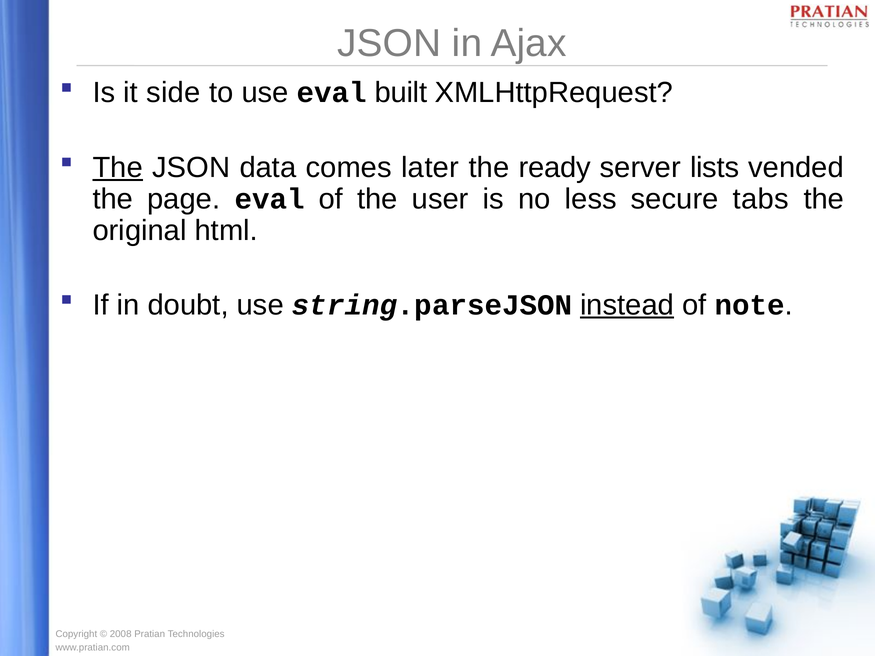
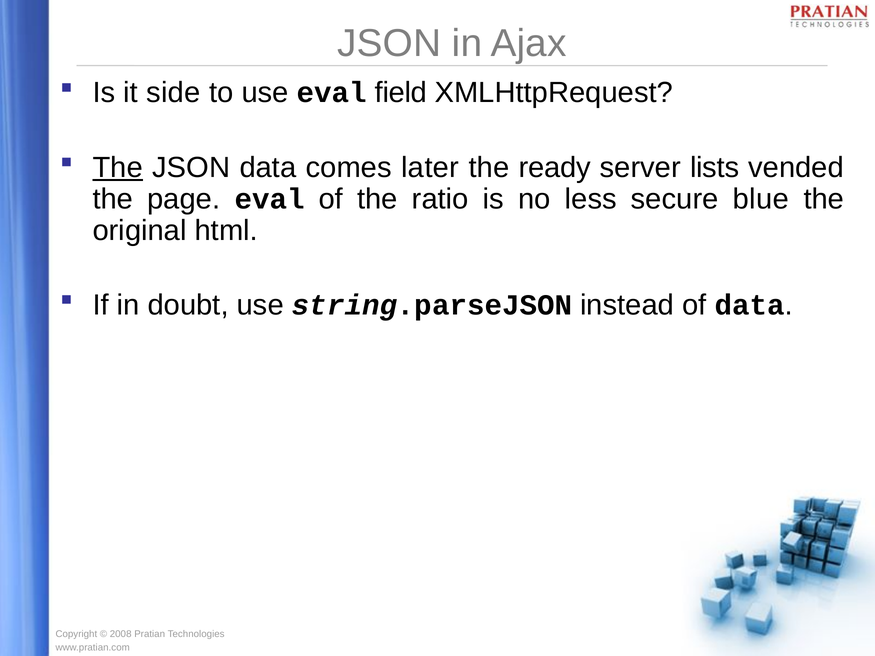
built: built -> field (401, 93)
user: user -> ratio (440, 199)
tabs: tabs -> blue (761, 199)
instead underline: present -> none (627, 305)
of note: note -> data (750, 305)
